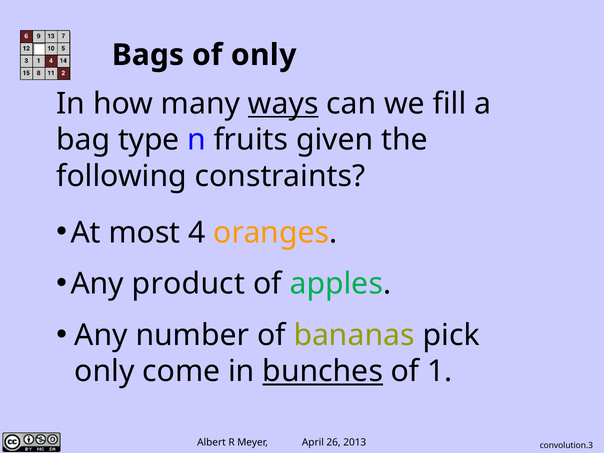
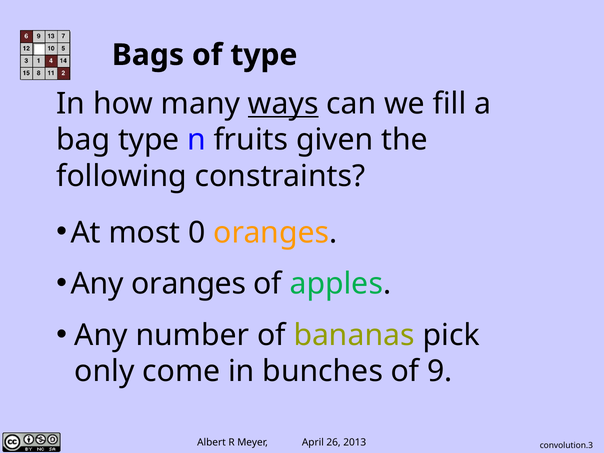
of only: only -> type (264, 55)
4: 4 -> 0 (197, 233)
Any product: product -> oranges (189, 284)
bunches underline: present -> none (323, 372)
1: 1 -> 9 (440, 372)
